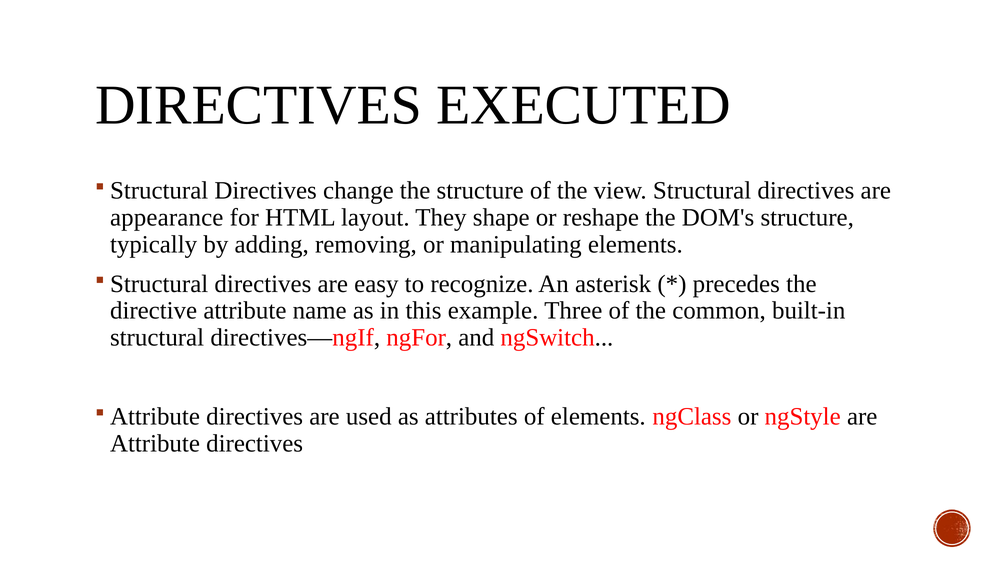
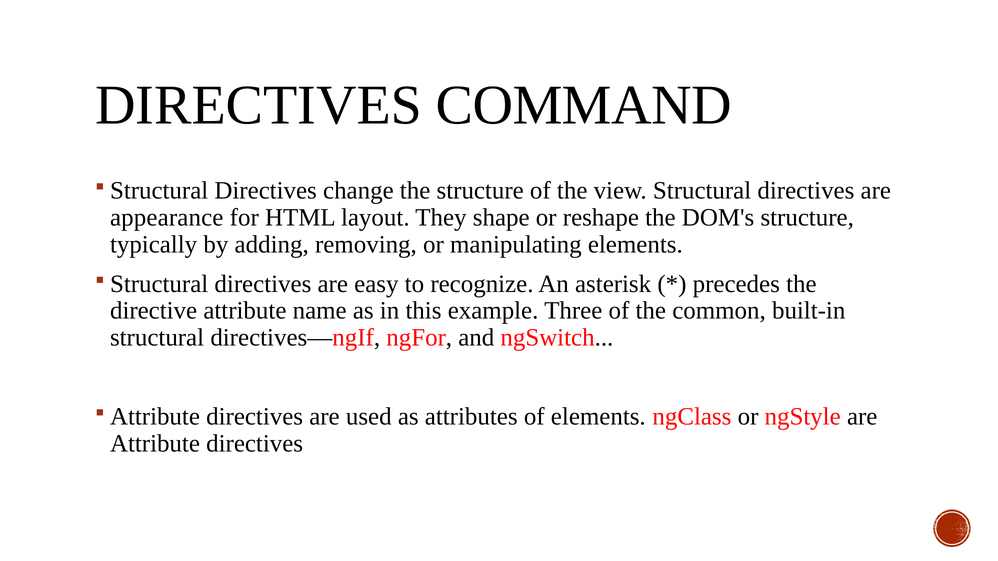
EXECUTED: EXECUTED -> COMMAND (584, 105)
